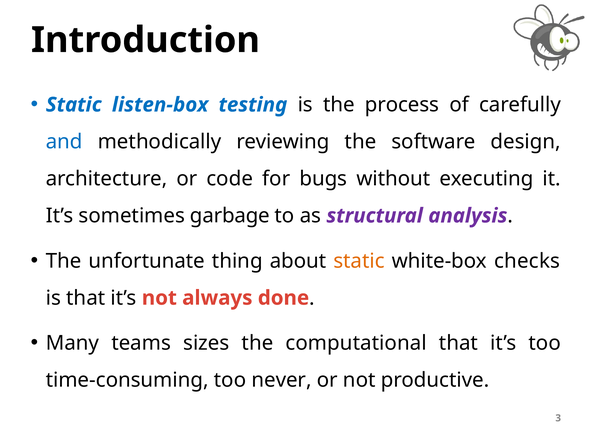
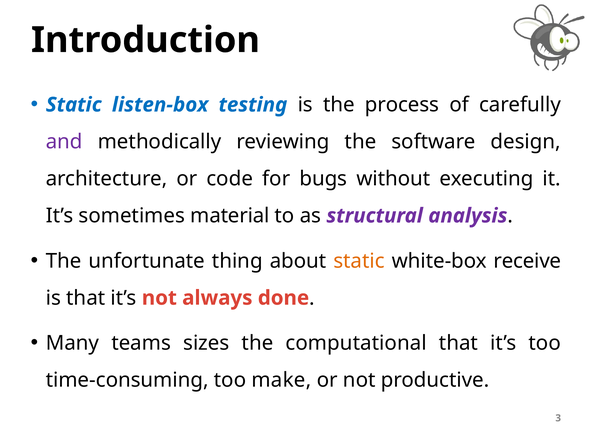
and colour: blue -> purple (64, 142)
garbage: garbage -> material (230, 216)
checks: checks -> receive (527, 261)
never: never -> make (281, 380)
